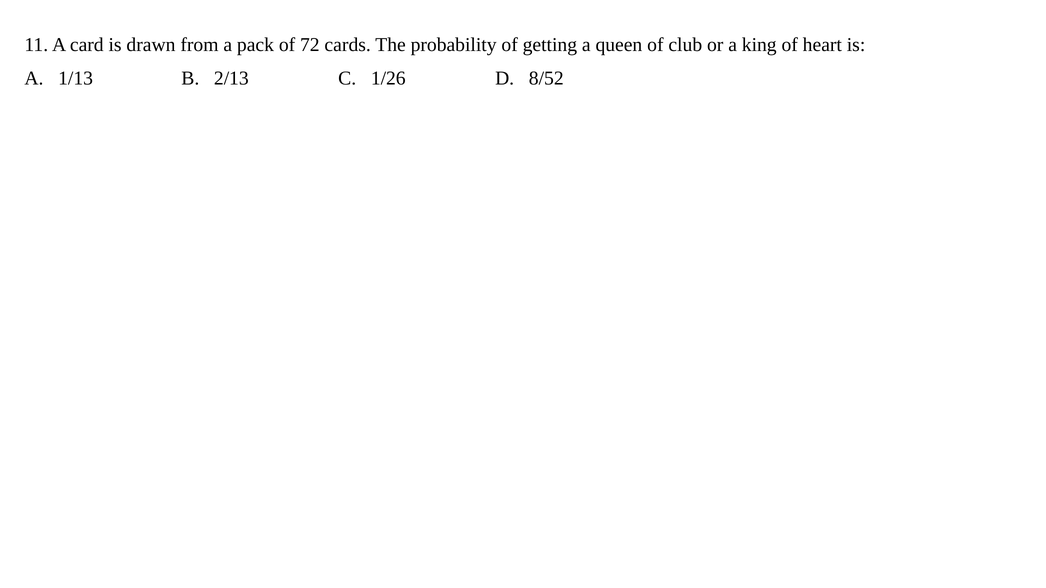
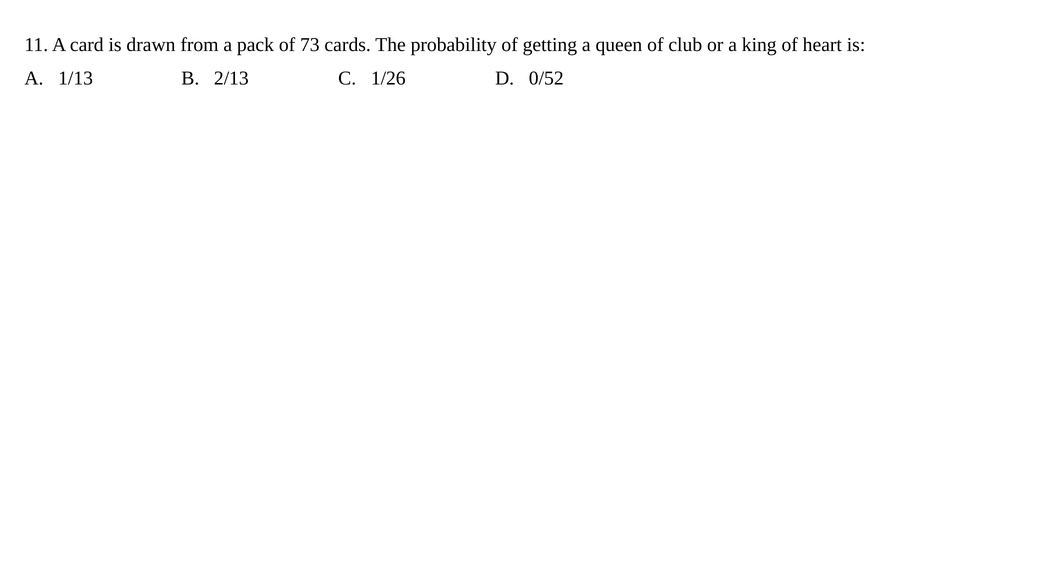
72: 72 -> 73 (310, 45)
8/52: 8/52 -> 0/52 (546, 78)
